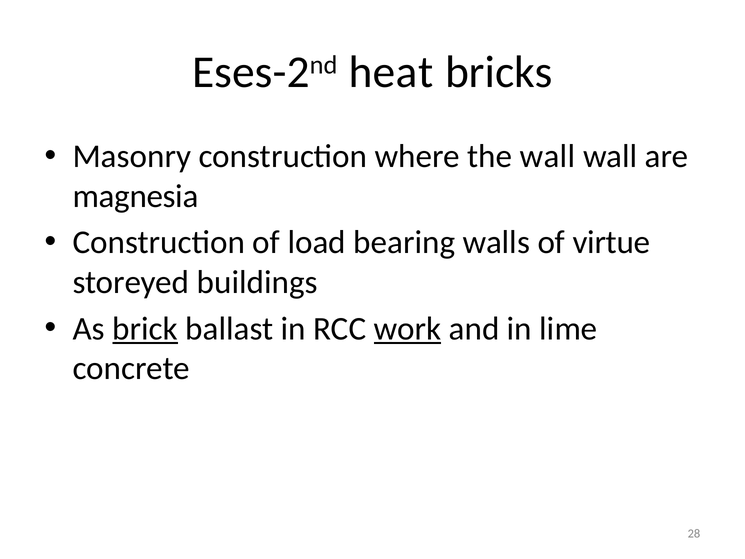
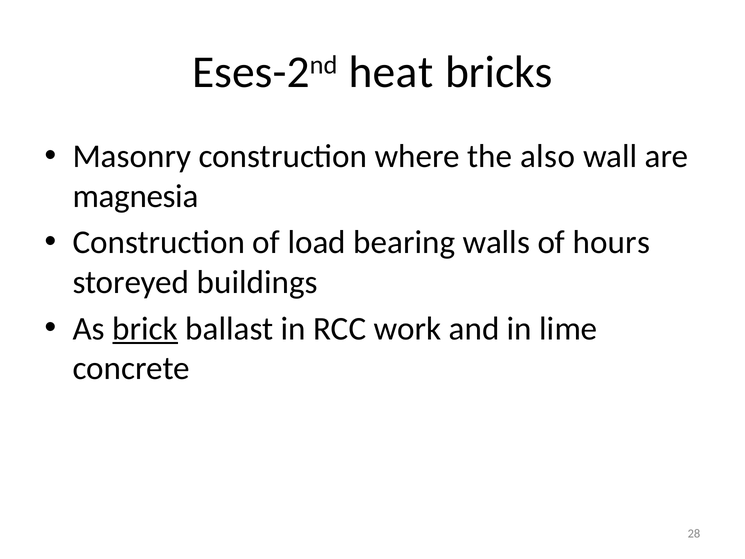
the wall: wall -> also (548, 156)
virtue: virtue -> hours (611, 242)
work underline: present -> none (408, 329)
